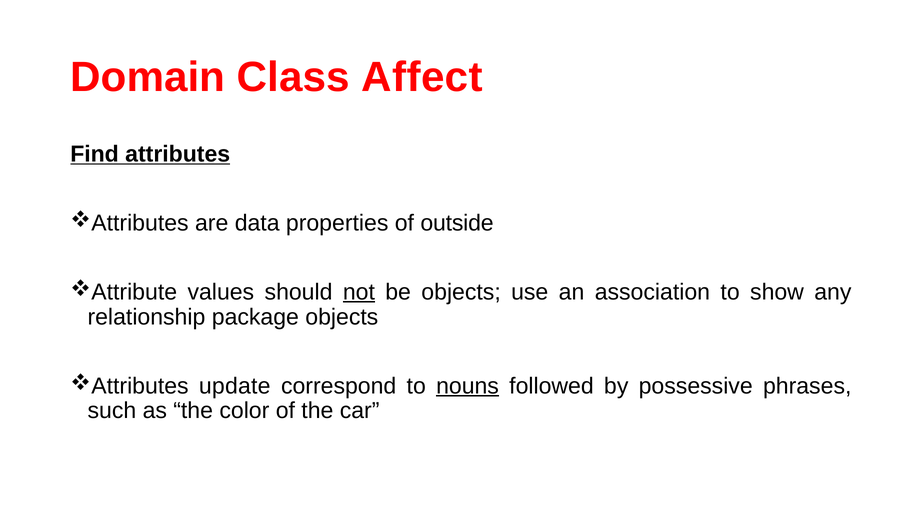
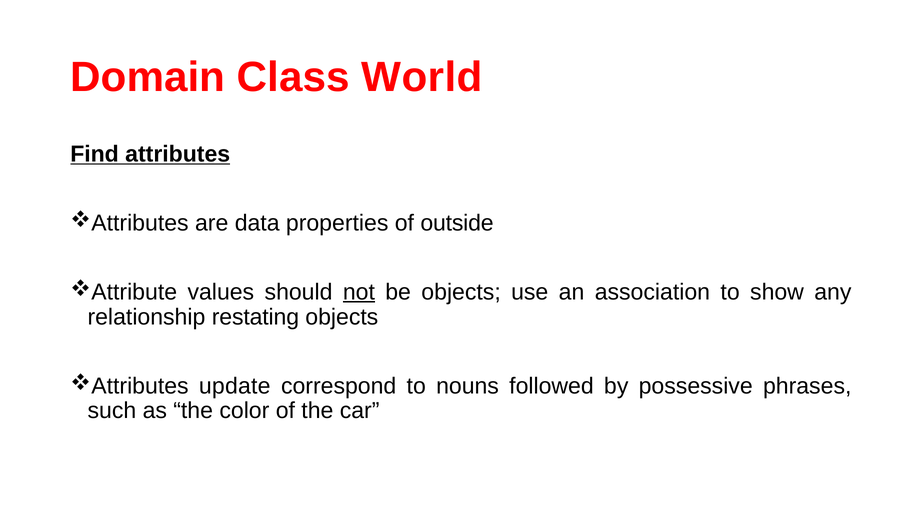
Affect: Affect -> World (422, 77)
package: package -> restating (255, 317)
nouns underline: present -> none (468, 386)
